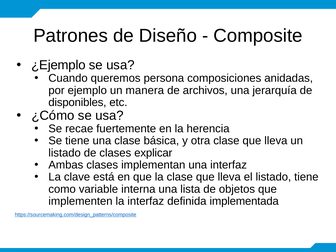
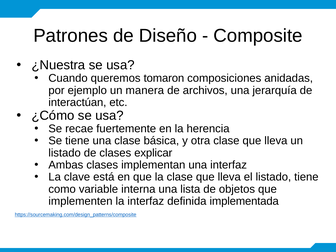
¿Ejemplo: ¿Ejemplo -> ¿Nuestra (58, 65)
persona: persona -> tomaron (164, 78)
disponibles: disponibles -> interactúan (77, 102)
